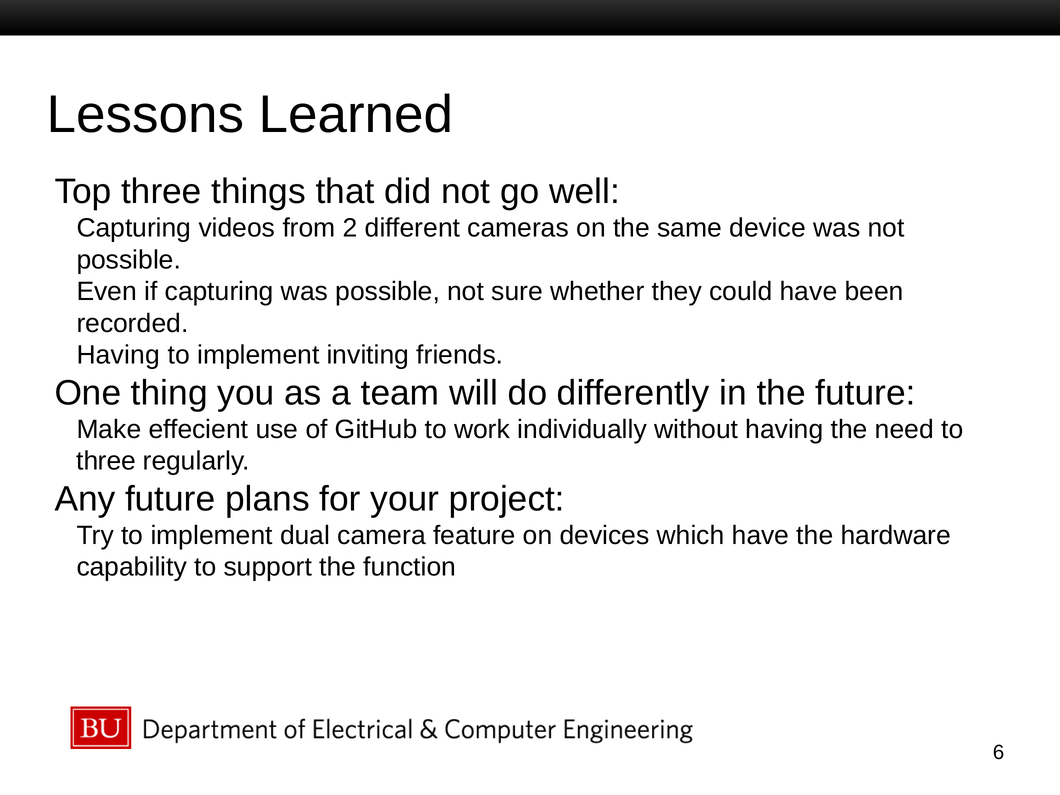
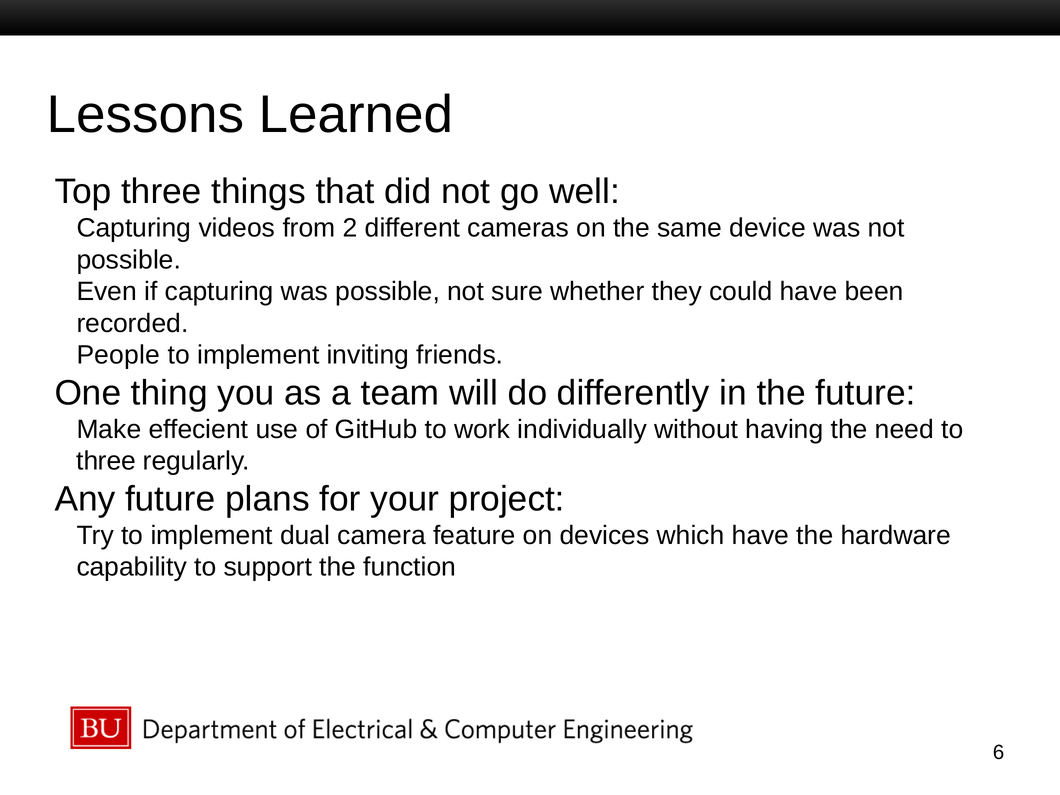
Having: Having -> People (118, 355)
